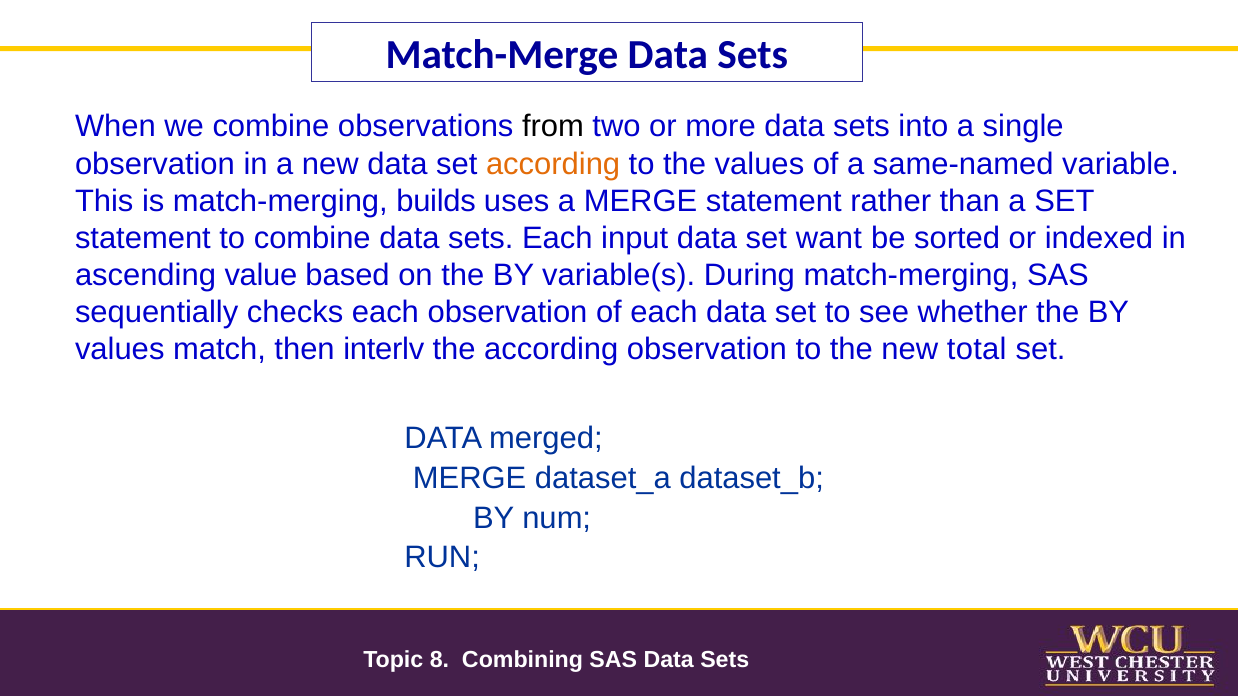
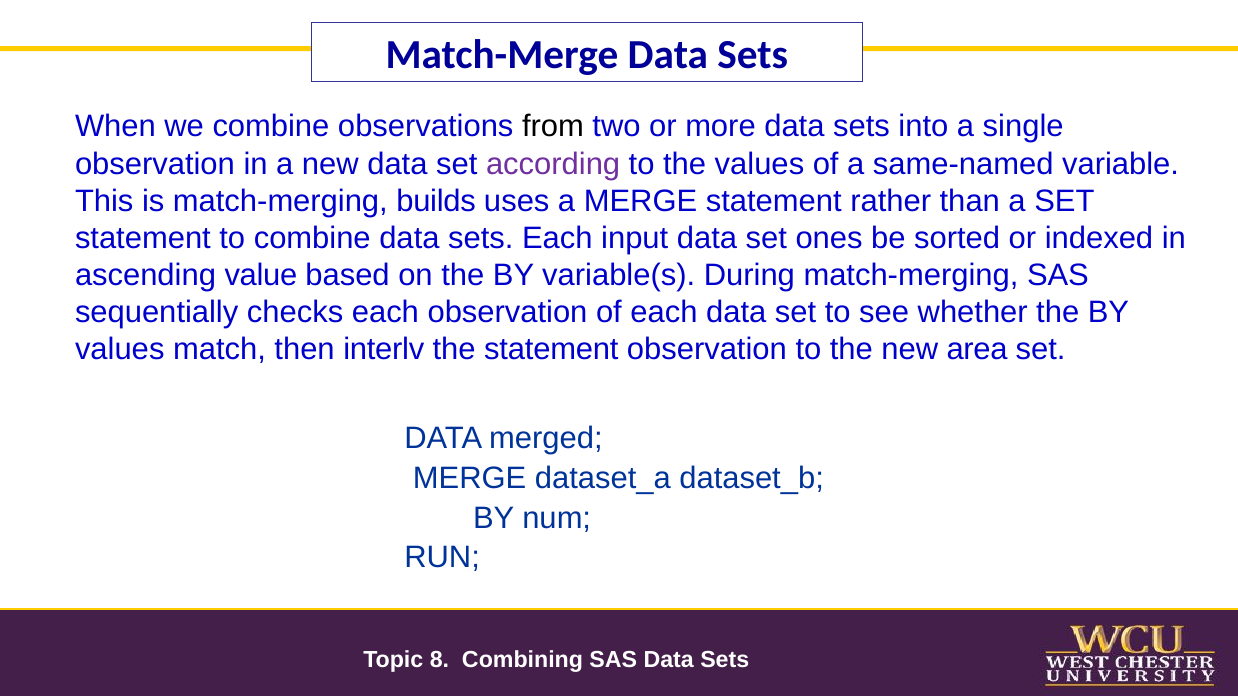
according colour: orange -> purple (553, 164)
want: want -> ones (829, 238)
the according: according -> statement (551, 350)
total: total -> area (977, 350)
